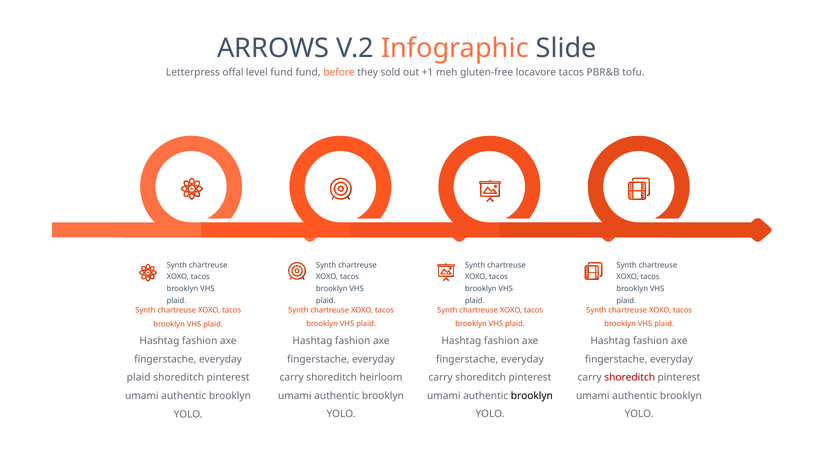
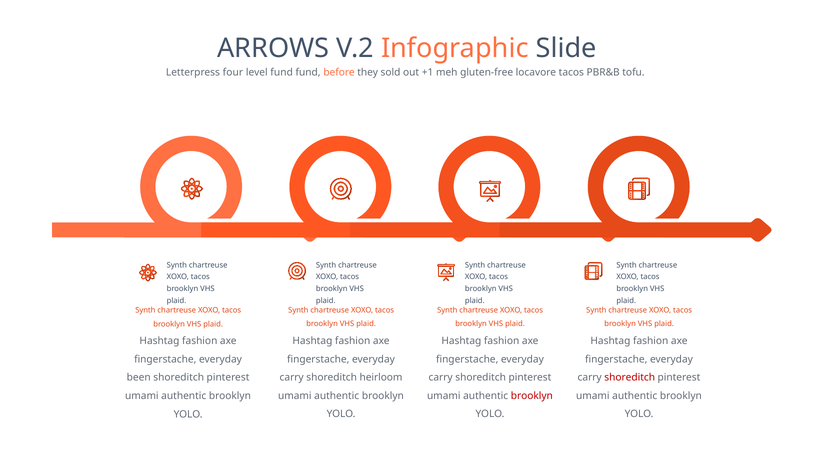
offal: offal -> four (233, 72)
plaid: plaid -> been (139, 378)
brooklyn colour: black -> red (532, 396)
